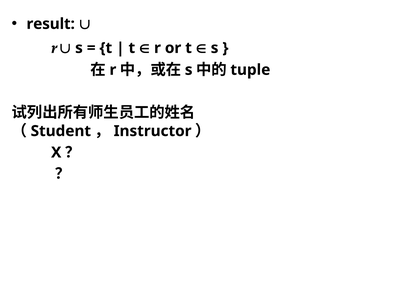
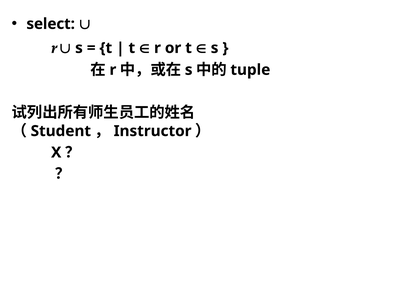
result: result -> select (51, 24)
